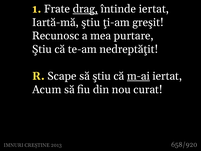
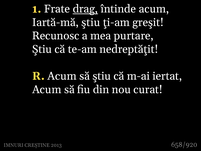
întinde iertat: iertat -> acum (154, 9)
R Scape: Scape -> Acum (62, 76)
m-ai underline: present -> none (138, 76)
